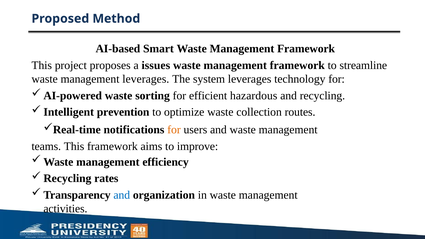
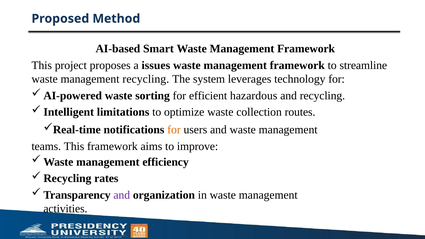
management leverages: leverages -> recycling (146, 79)
prevention: prevention -> limitations (123, 112)
and colour: blue -> purple (122, 195)
